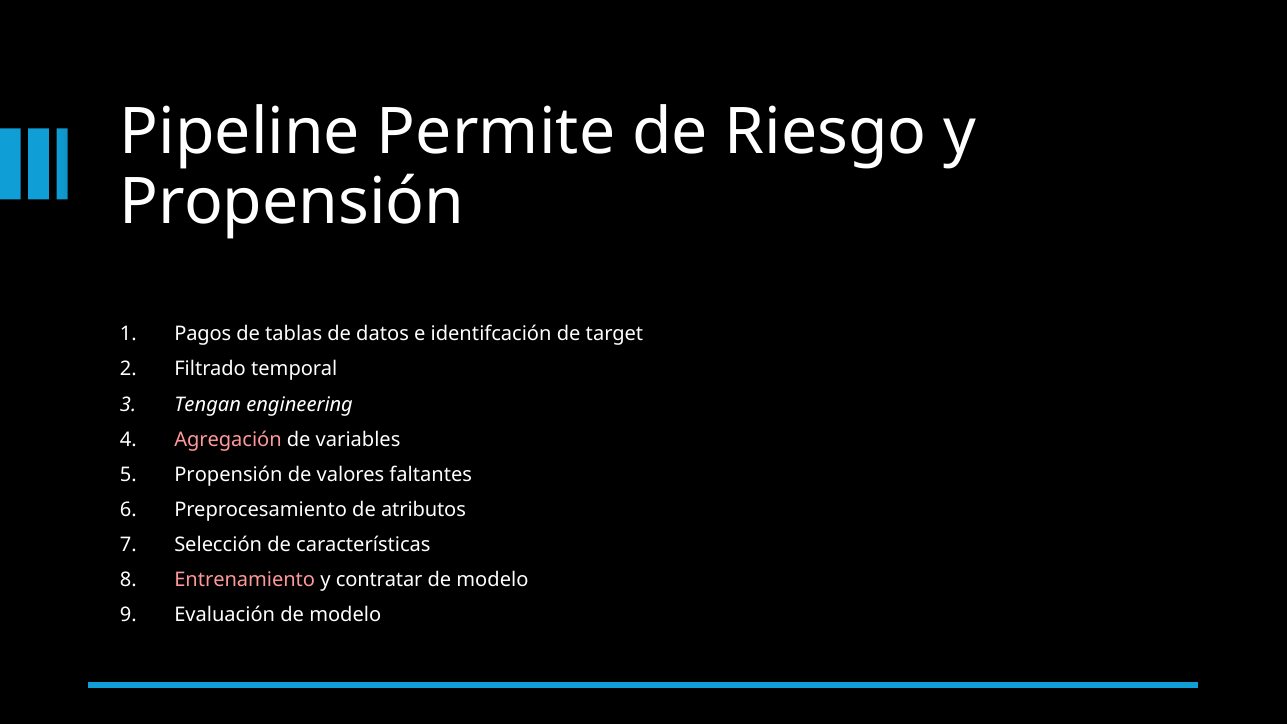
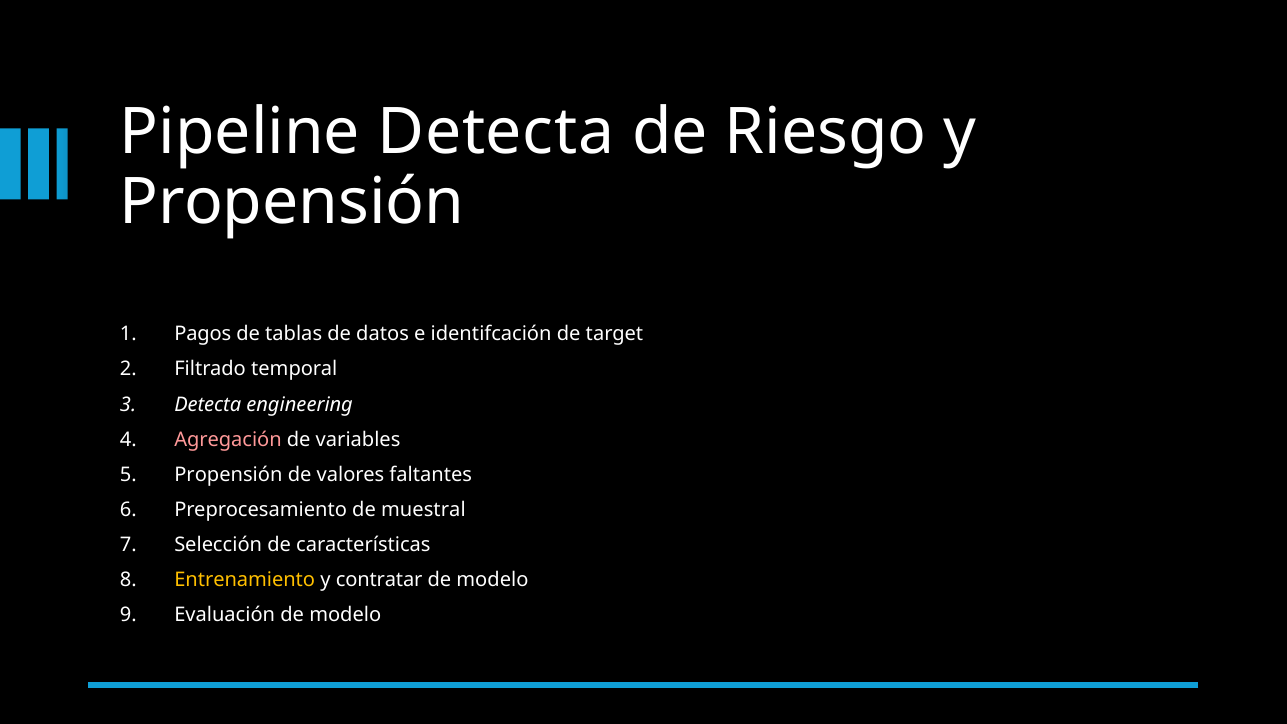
Pipeline Permite: Permite -> Detecta (496, 132)
Tengan: Tengan -> Detecta (208, 404)
atributos: atributos -> muestral (423, 510)
Entrenamiento colour: pink -> yellow (245, 580)
